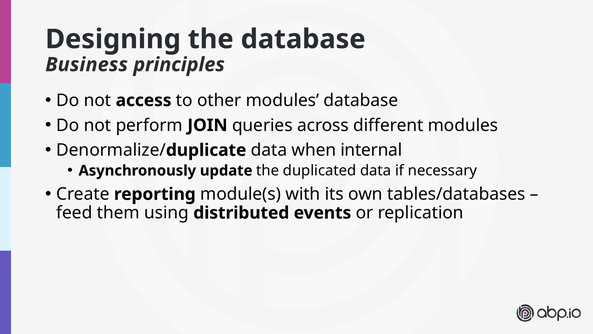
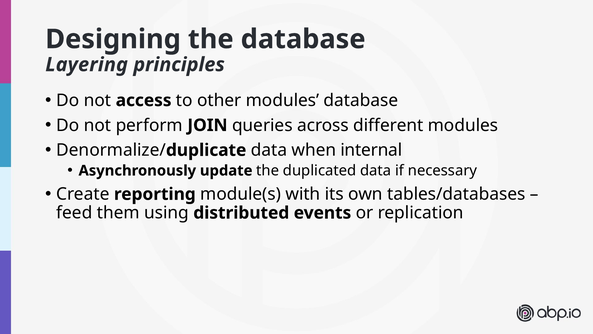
Business: Business -> Layering (87, 65)
